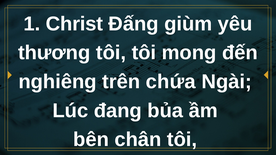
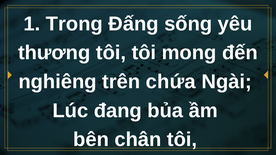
Christ: Christ -> Trong (74, 24)
giùm: giùm -> sống (188, 24)
